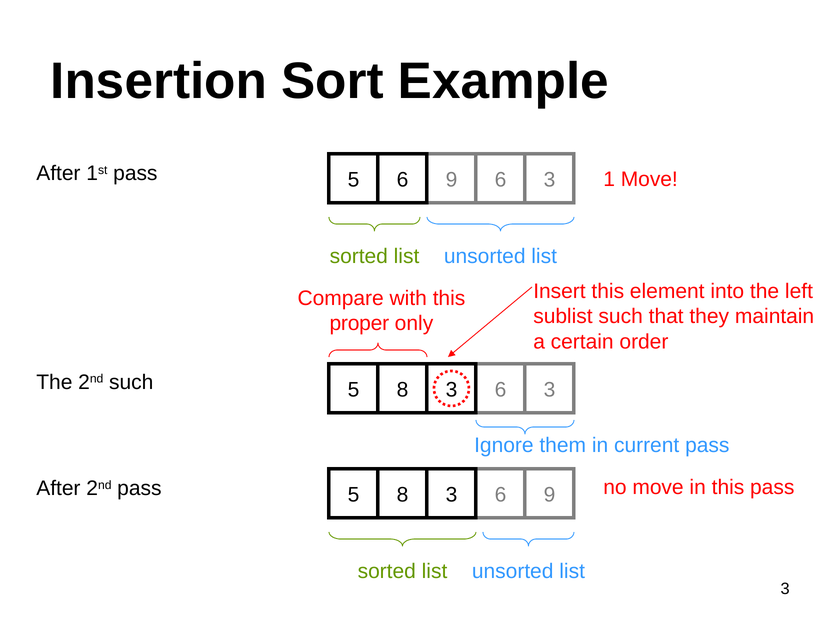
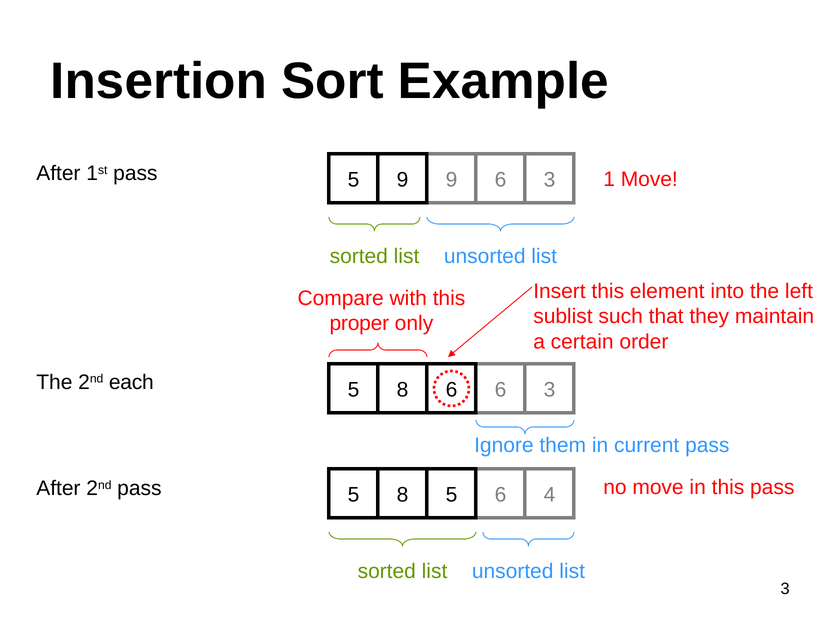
5 6: 6 -> 9 (402, 180)
2nd such: such -> each (131, 382)
3: 3 -> 6 (452, 390)
pass 9: 9 -> 4 (549, 495)
3: 3 -> 5 (452, 495)
